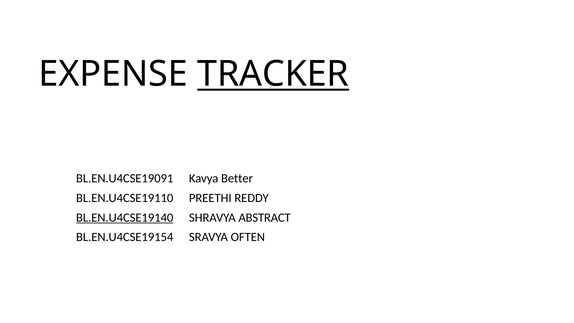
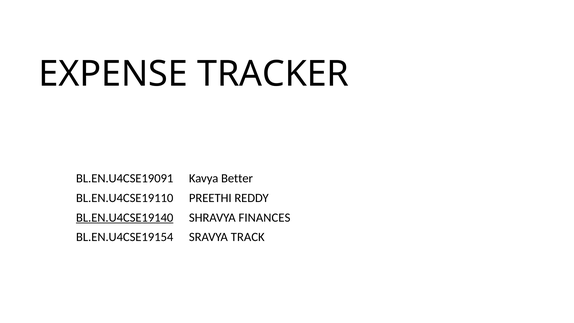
TRACKER underline: present -> none (273, 74)
ABSTRACT: ABSTRACT -> FINANCES (264, 218)
OFTEN: OFTEN -> TRACK (248, 237)
